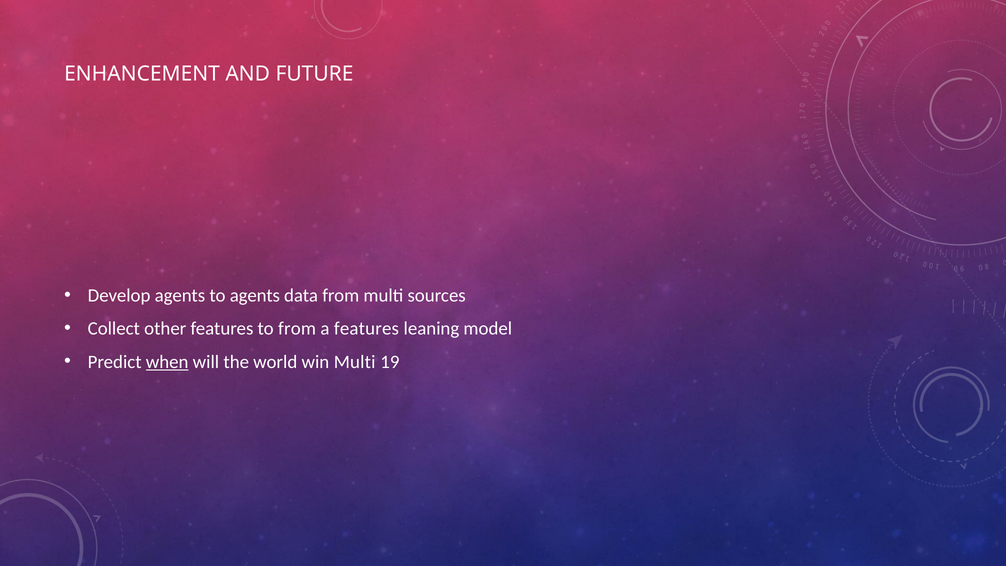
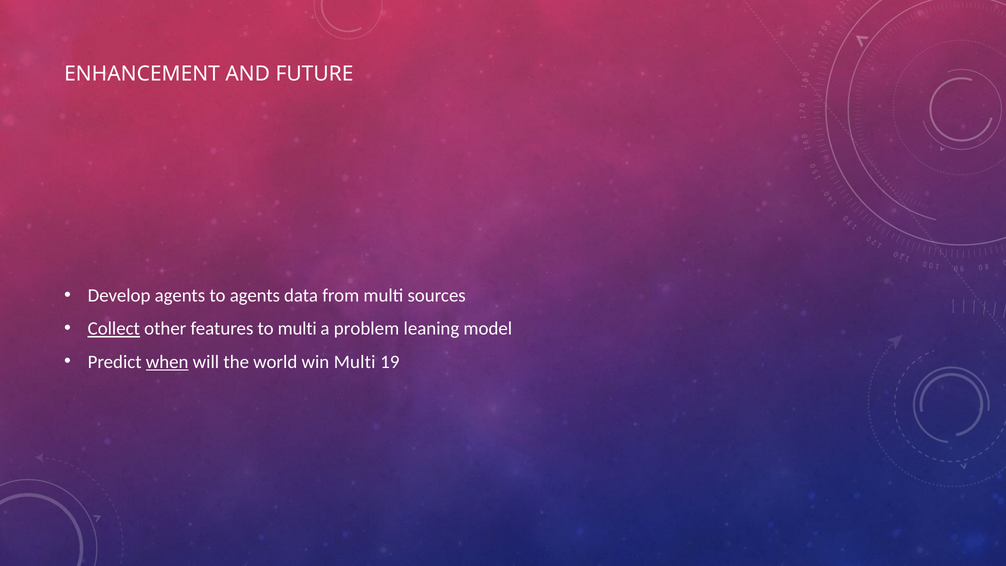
Collect underline: none -> present (114, 329)
to from: from -> multi (297, 329)
a features: features -> problem (367, 329)
